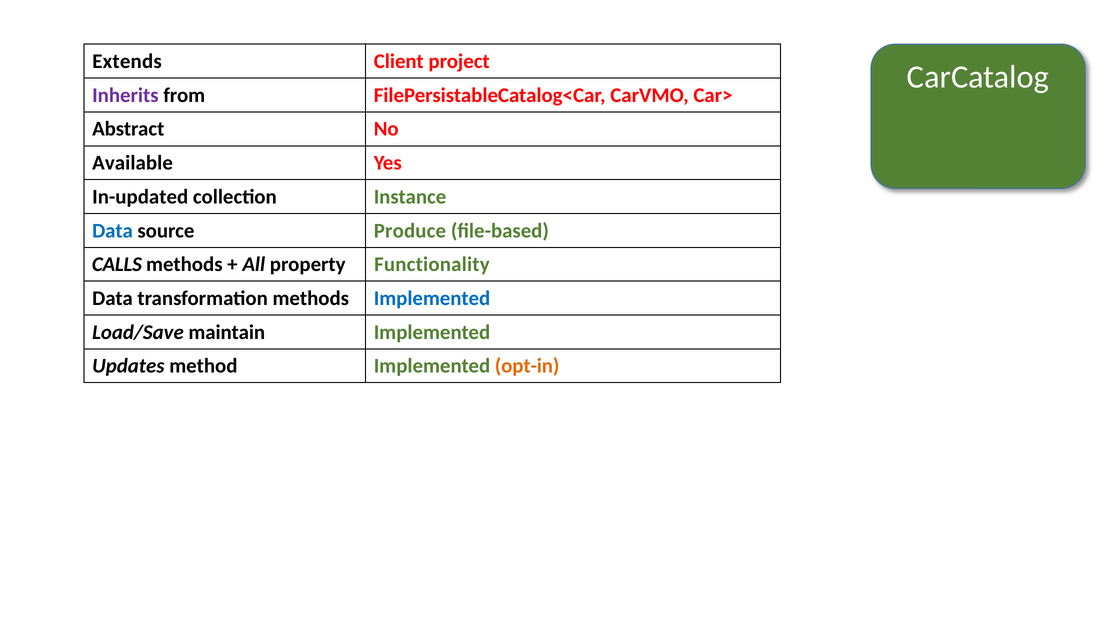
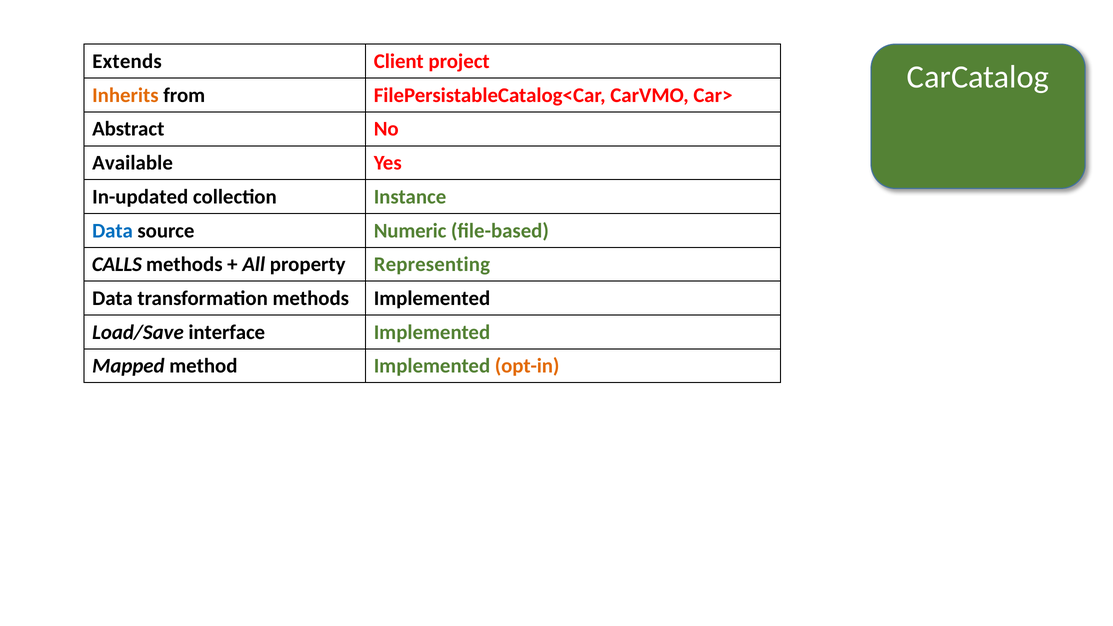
Inherits colour: purple -> orange (125, 95)
Produce: Produce -> Numeric (410, 231)
Functionality: Functionality -> Representing (432, 265)
Implemented colour: blue -> black (432, 298)
maintain: maintain -> interface (227, 332)
Updates: Updates -> Mapped (128, 366)
